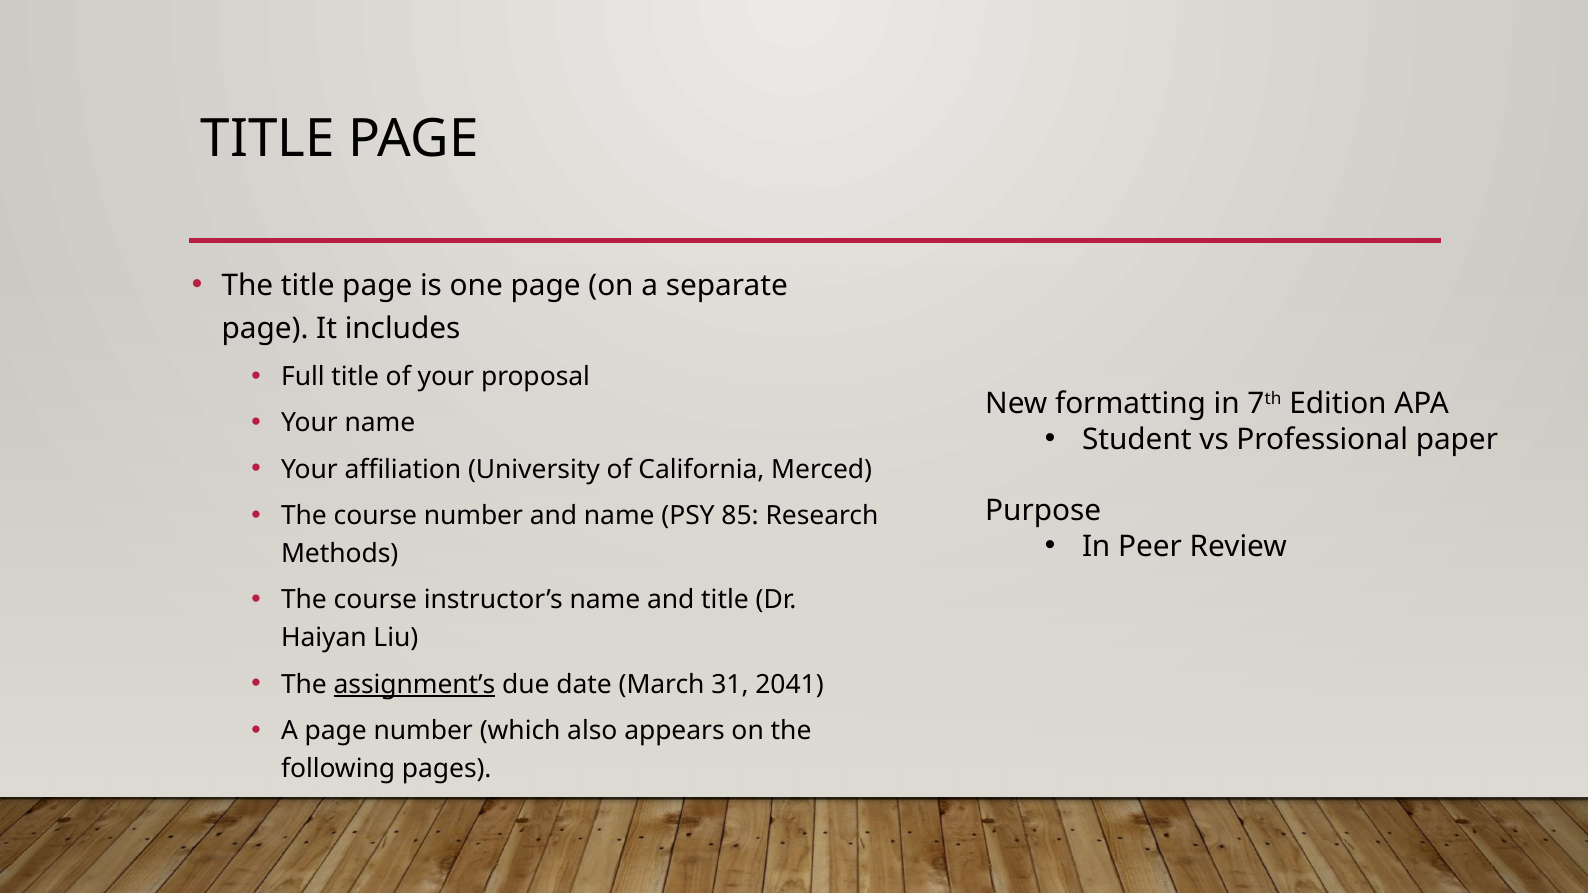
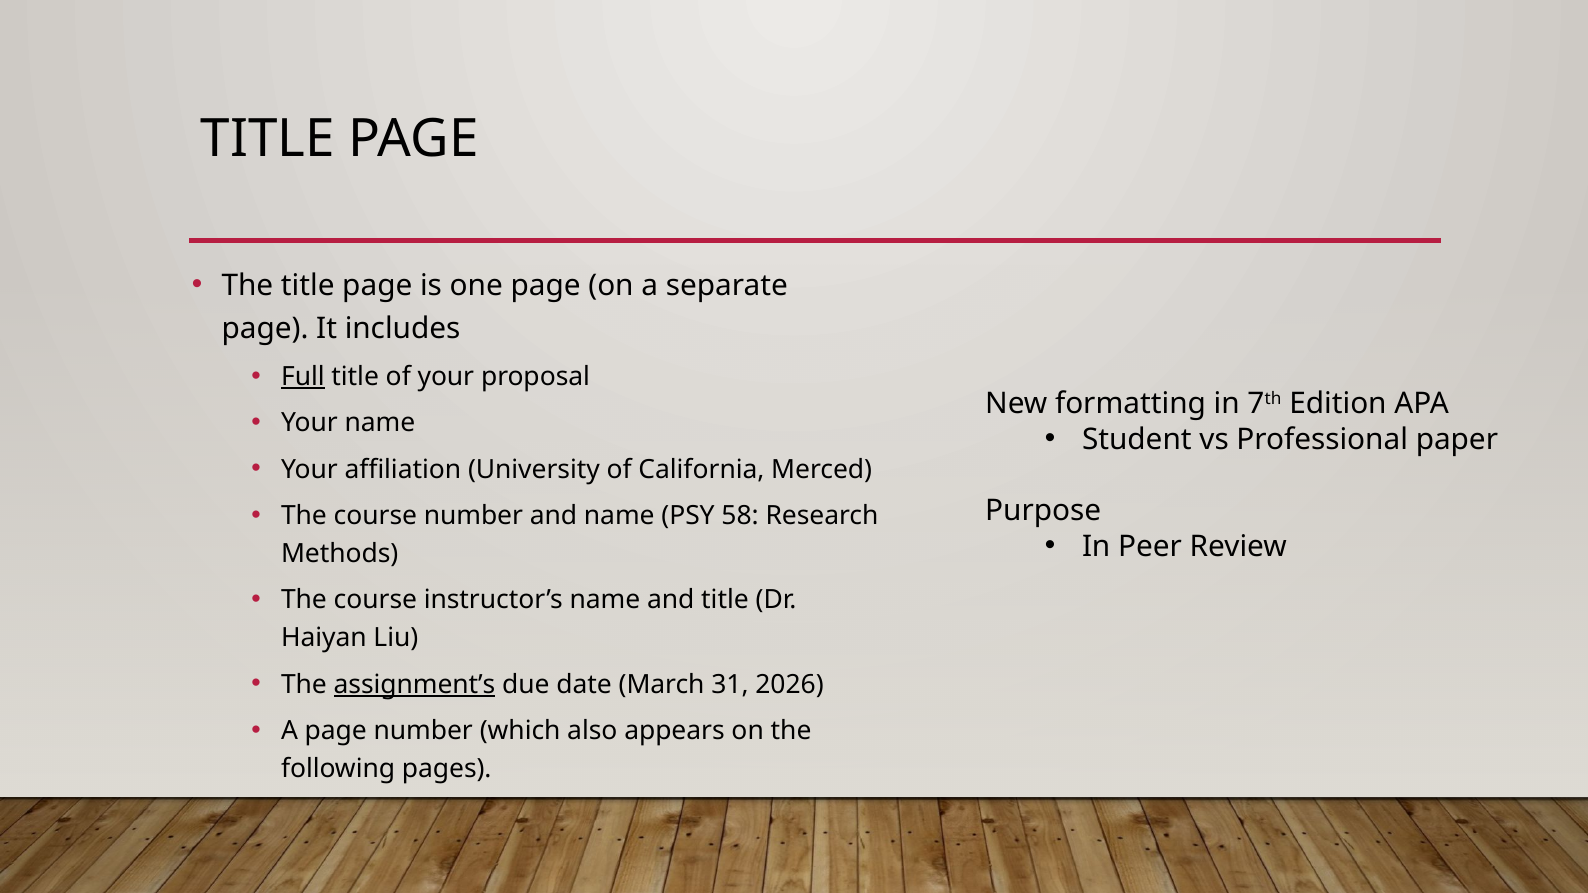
Full underline: none -> present (303, 377)
85: 85 -> 58 (740, 516)
2041: 2041 -> 2026 (790, 685)
